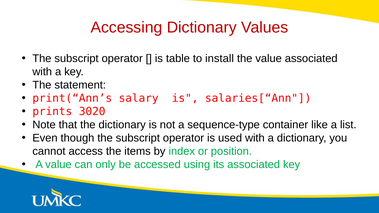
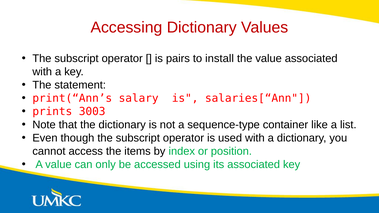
table: table -> pairs (178, 59)
3020: 3020 -> 3003 (92, 112)
